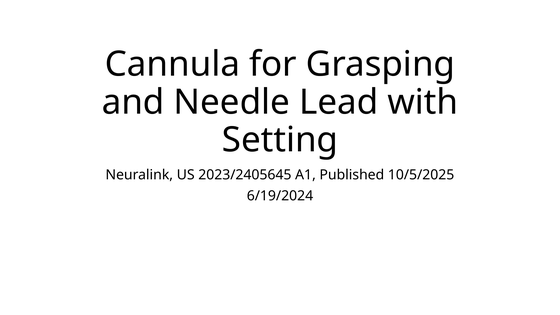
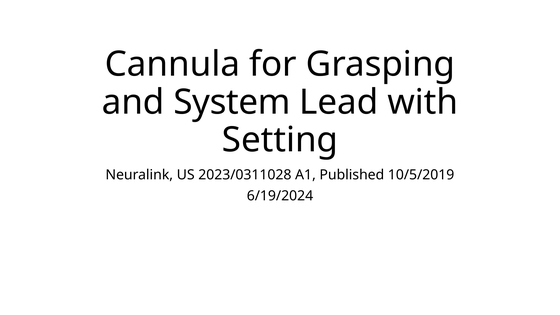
Needle: Needle -> System (232, 102)
2023/2405645: 2023/2405645 -> 2023/0311028 (245, 175)
10/5/2025: 10/5/2025 -> 10/5/2019 (421, 175)
